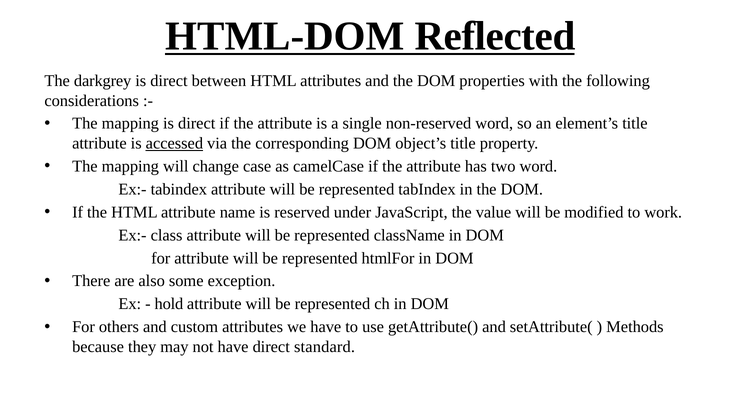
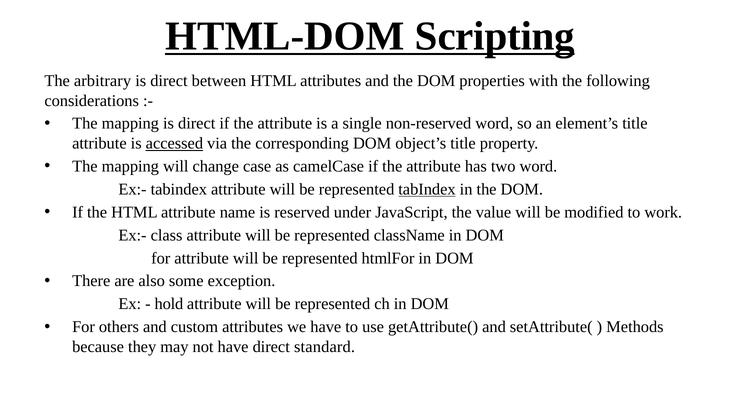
Reflected: Reflected -> Scripting (495, 36)
darkgrey: darkgrey -> arbitrary (103, 81)
tabIndex underline: none -> present (427, 189)
